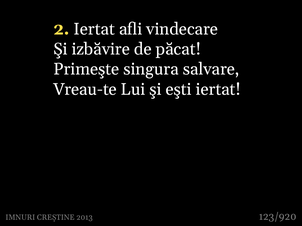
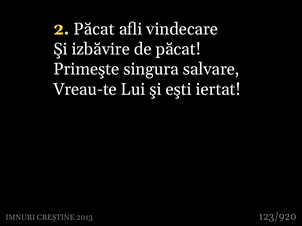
2 Iertat: Iertat -> Păcat (94, 29)
